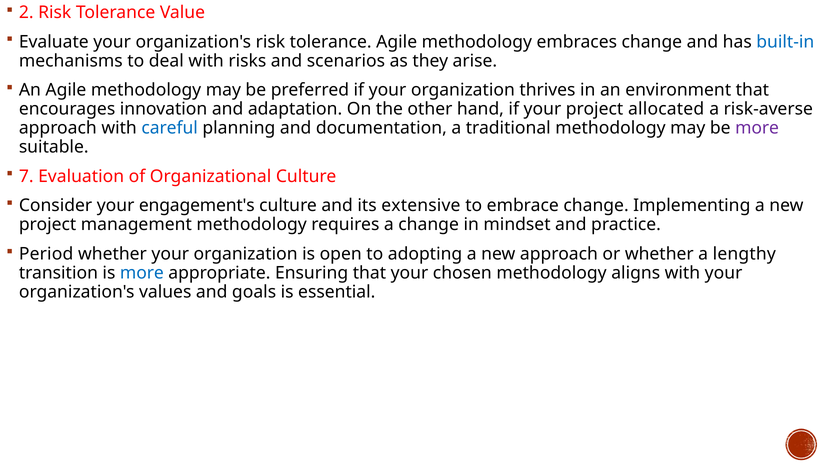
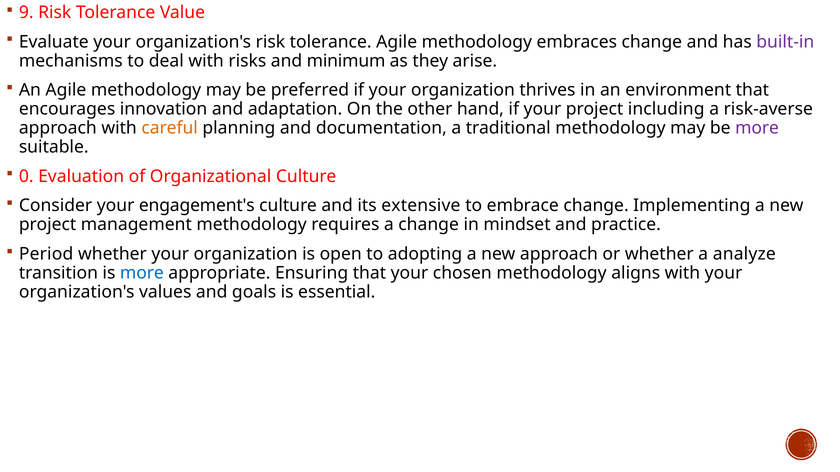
2: 2 -> 9 (26, 13)
built-in colour: blue -> purple (785, 42)
scenarios: scenarios -> minimum (346, 61)
allocated: allocated -> including (666, 109)
careful colour: blue -> orange (170, 128)
7: 7 -> 0 (26, 176)
lengthy: lengthy -> analyze (744, 254)
